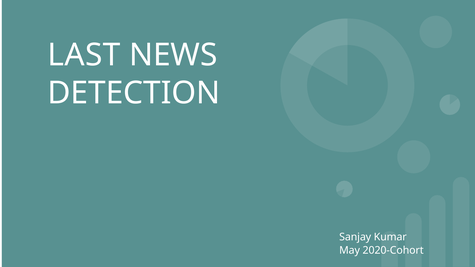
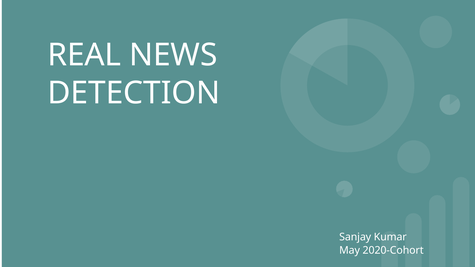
LAST: LAST -> REAL (84, 55)
